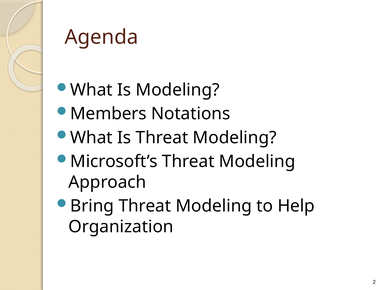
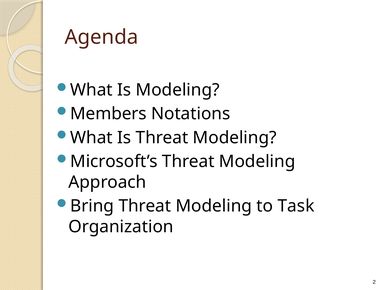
Help: Help -> Task (296, 206)
